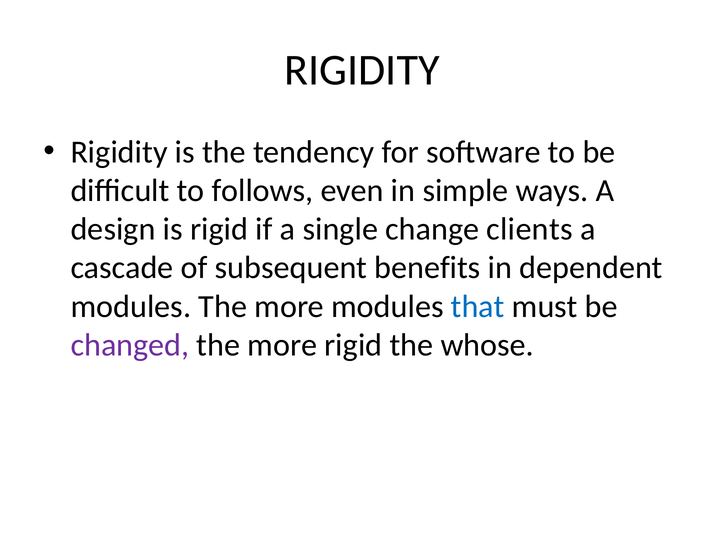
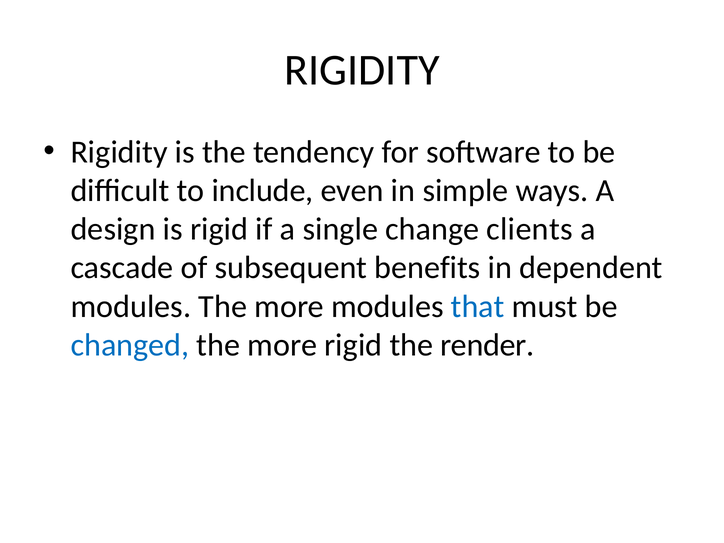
follows: follows -> include (263, 191)
changed colour: purple -> blue (130, 345)
whose: whose -> render (487, 345)
